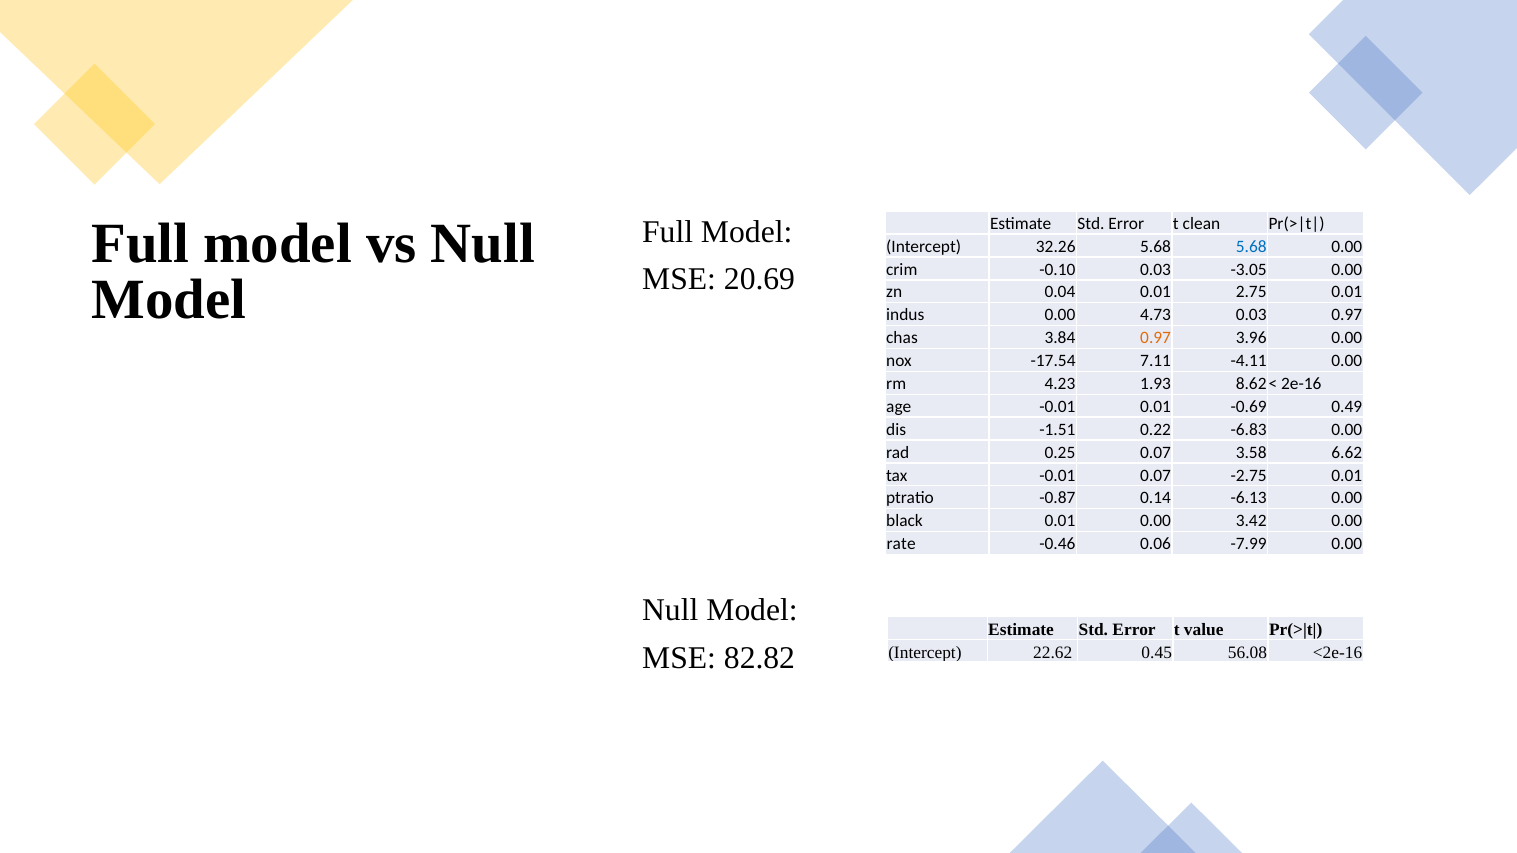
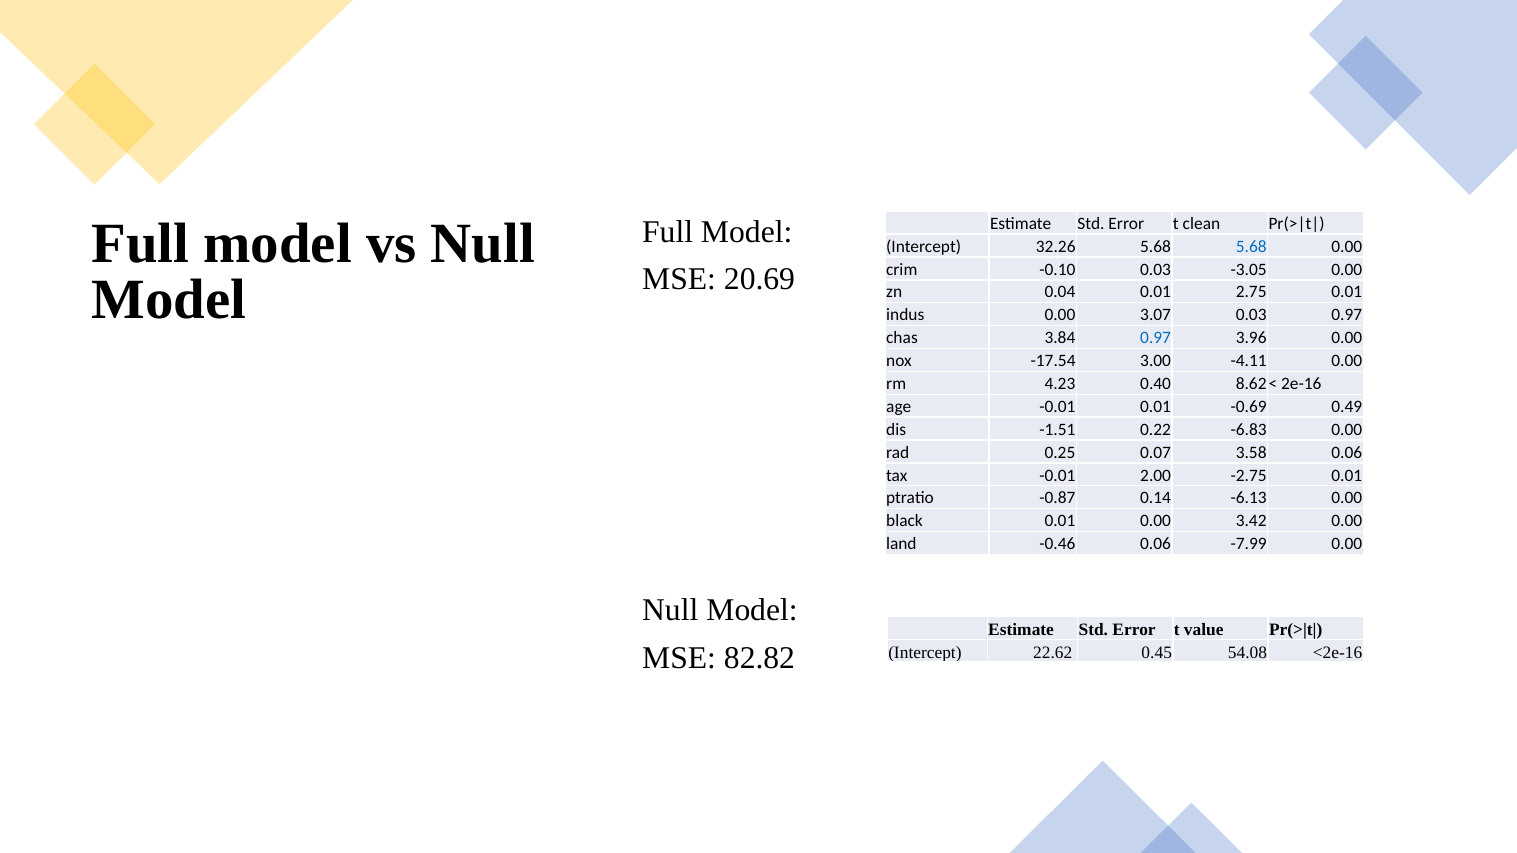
4.73: 4.73 -> 3.07 (1156, 315)
0.97 colour: orange -> blue (1156, 338)
7.11: 7.11 -> 3.00 (1156, 361)
1.93: 1.93 -> 0.40 (1156, 384)
3.58 6.62: 6.62 -> 0.06 (1347, 453)
-0.01 0.07: 0.07 -> 2.00 (1156, 475)
rate: rate -> land (901, 544)
56.08: 56.08 -> 54.08 (1248, 653)
